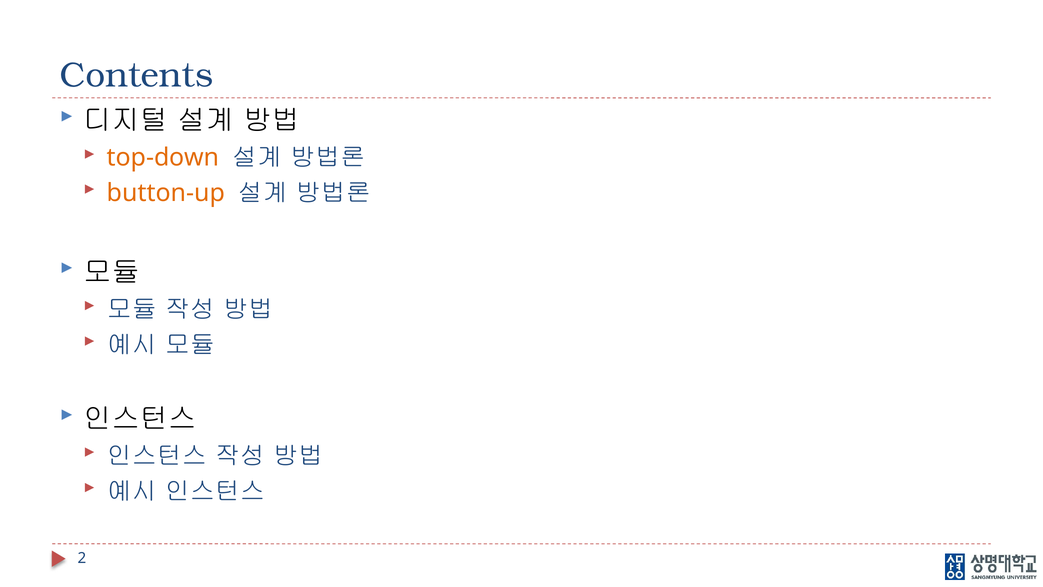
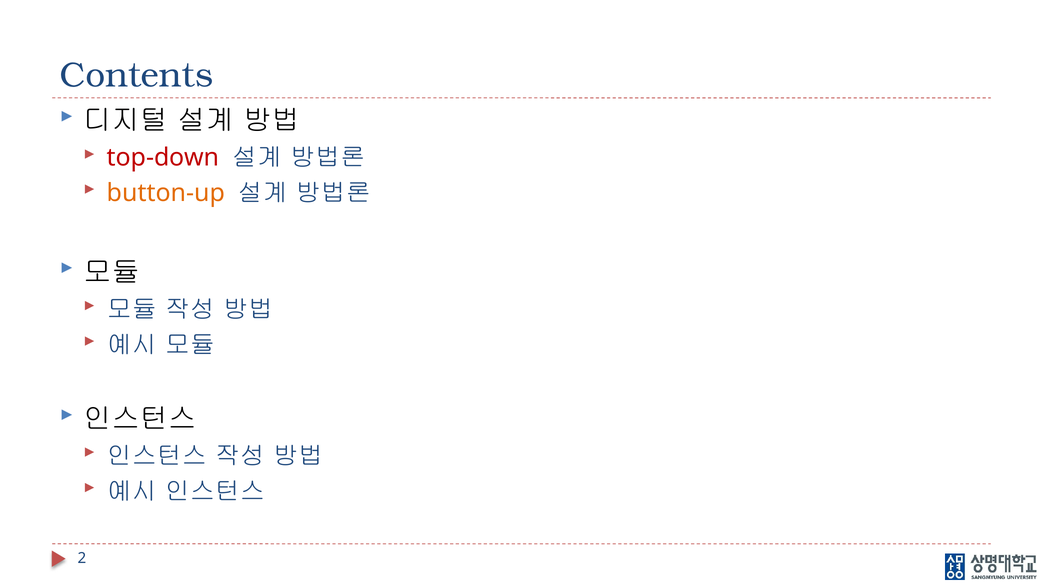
top-down colour: orange -> red (163, 158)
